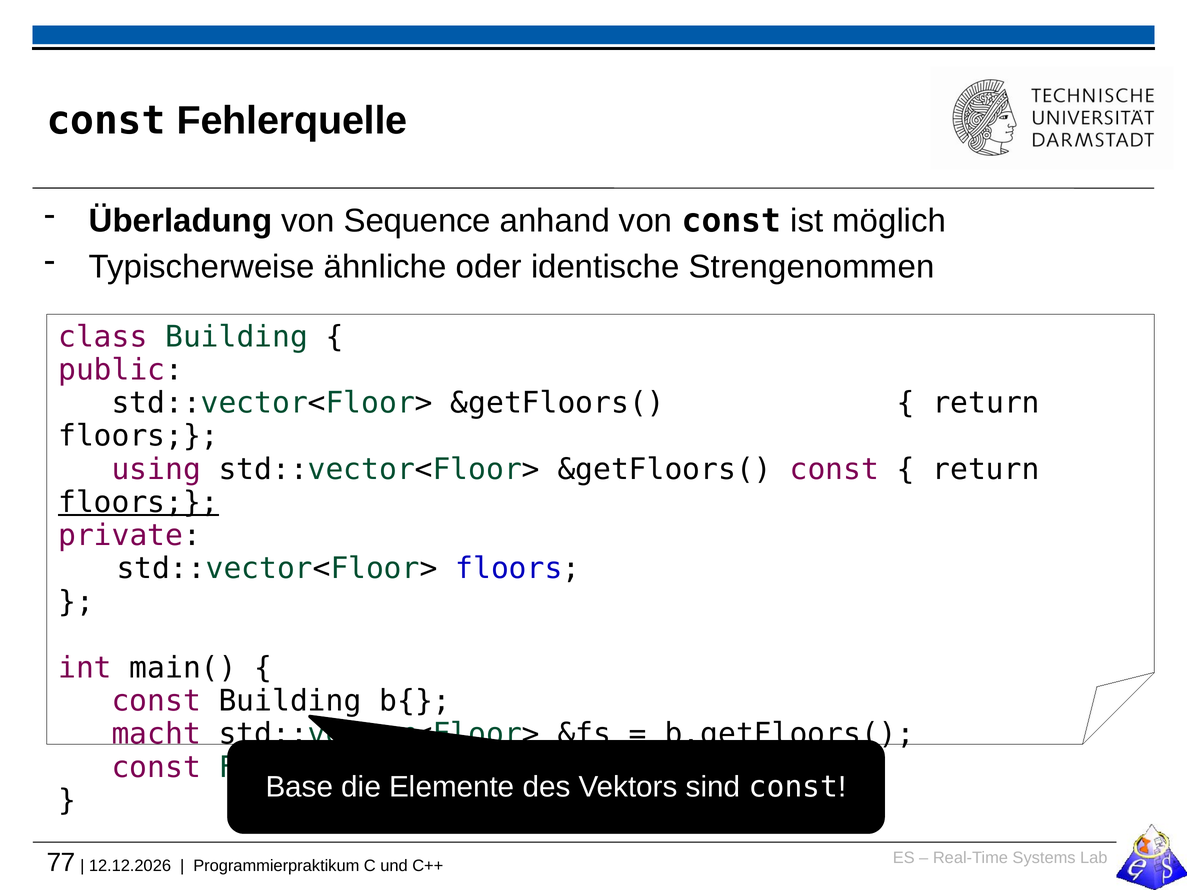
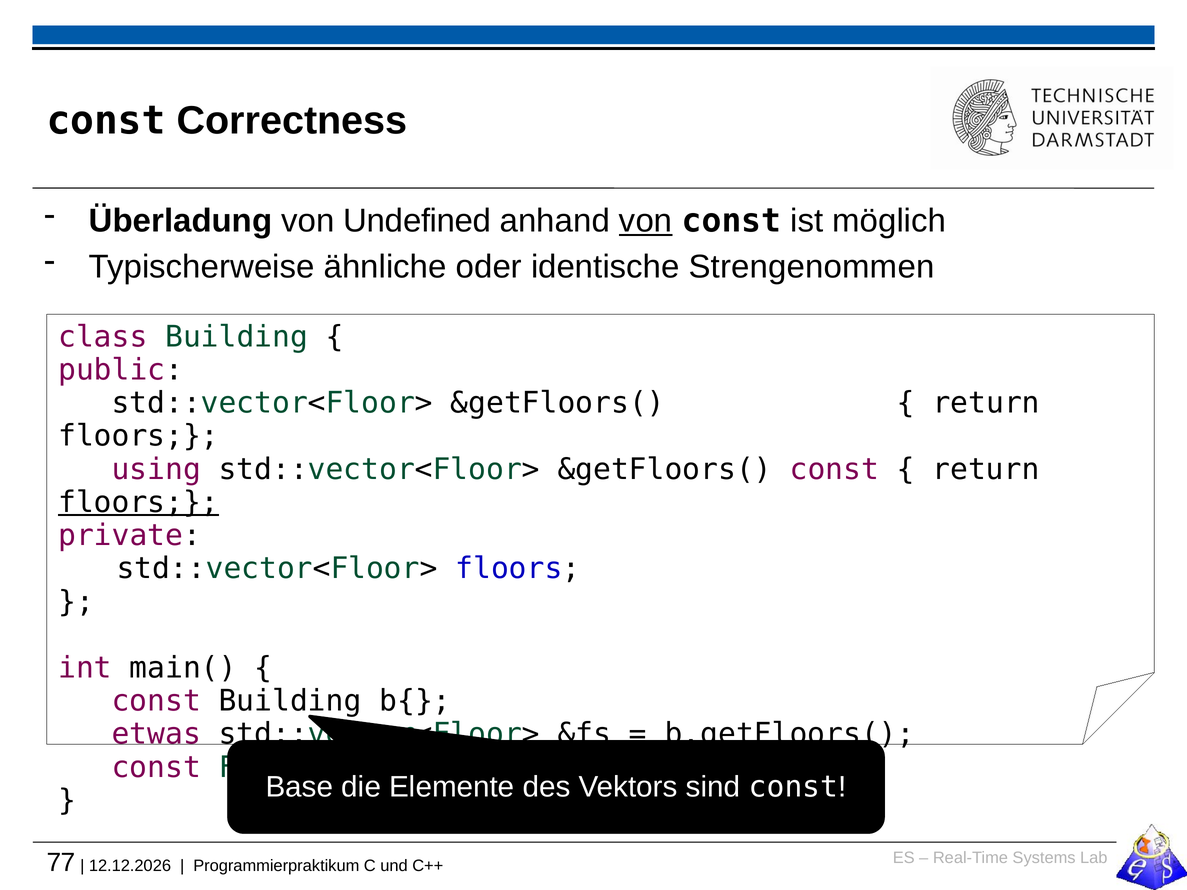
Fehlerquelle: Fehlerquelle -> Correctness (292, 121)
Sequence: Sequence -> Undefined (417, 221)
von underline: none -> present (646, 221)
macht: macht -> etwas (156, 734)
